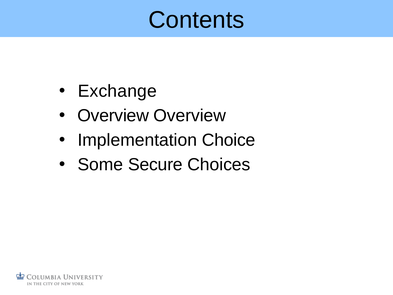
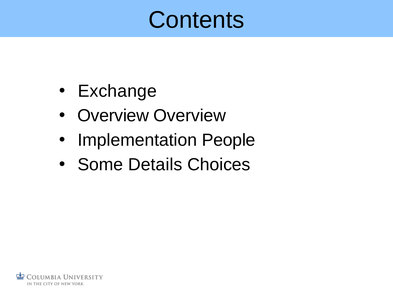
Choice: Choice -> People (229, 140)
Secure: Secure -> Details (155, 165)
